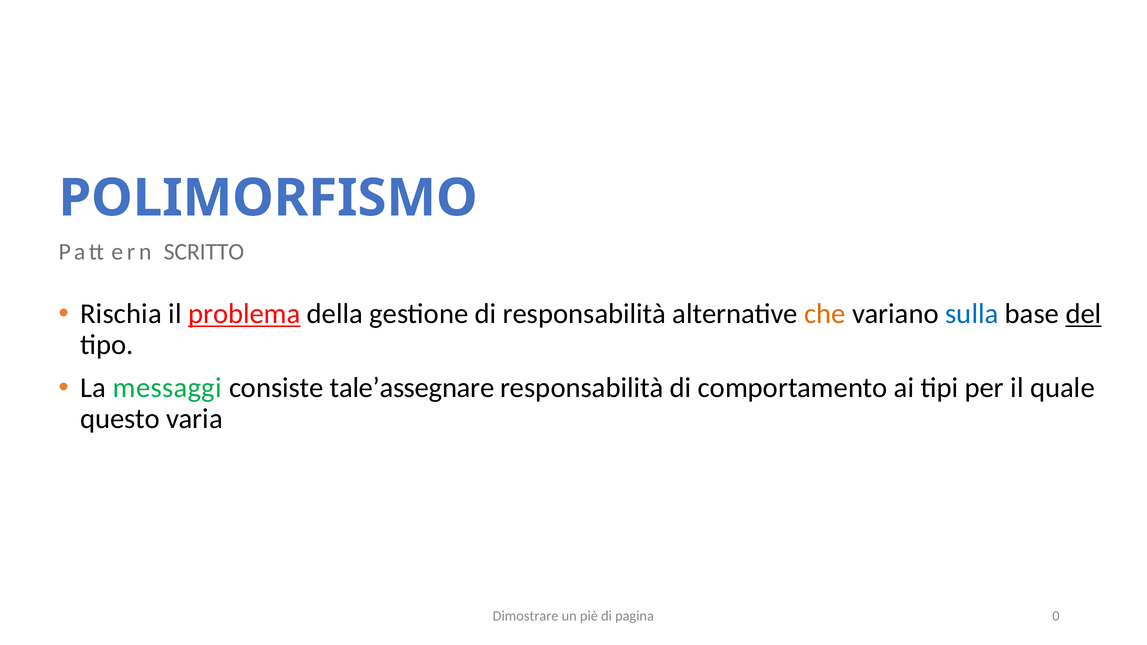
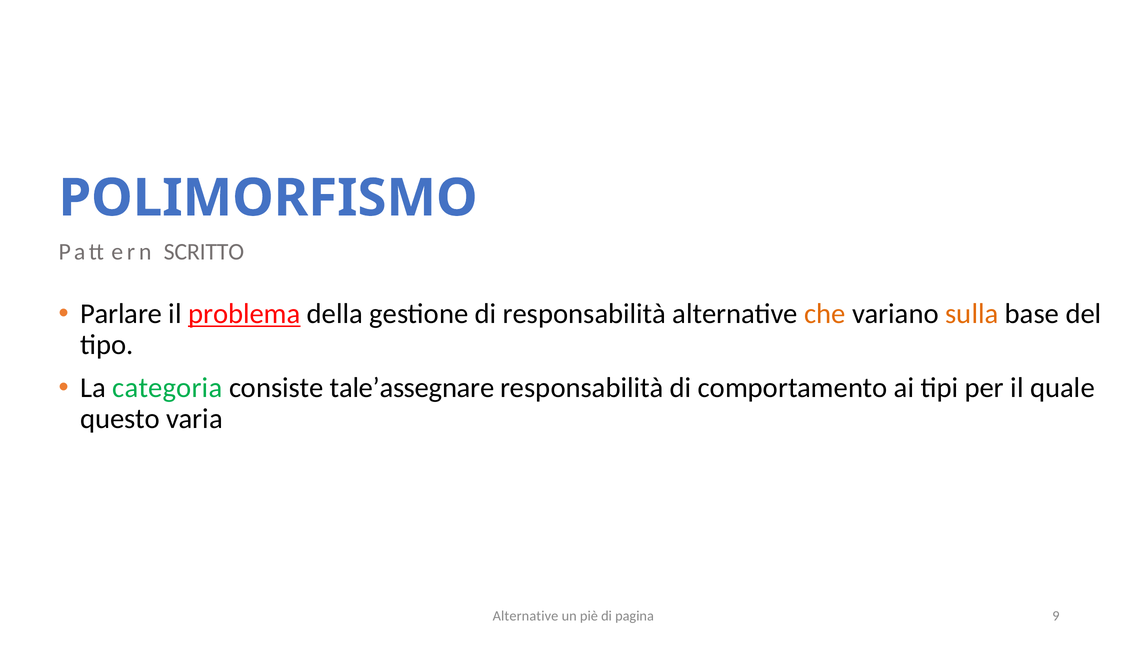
Rischia: Rischia -> Parlare (121, 314)
sulla colour: blue -> orange (972, 314)
del underline: present -> none (1083, 314)
messaggi: messaggi -> categoria (167, 388)
Dimostrare: Dimostrare -> Alternative (526, 616)
0: 0 -> 9 (1056, 616)
